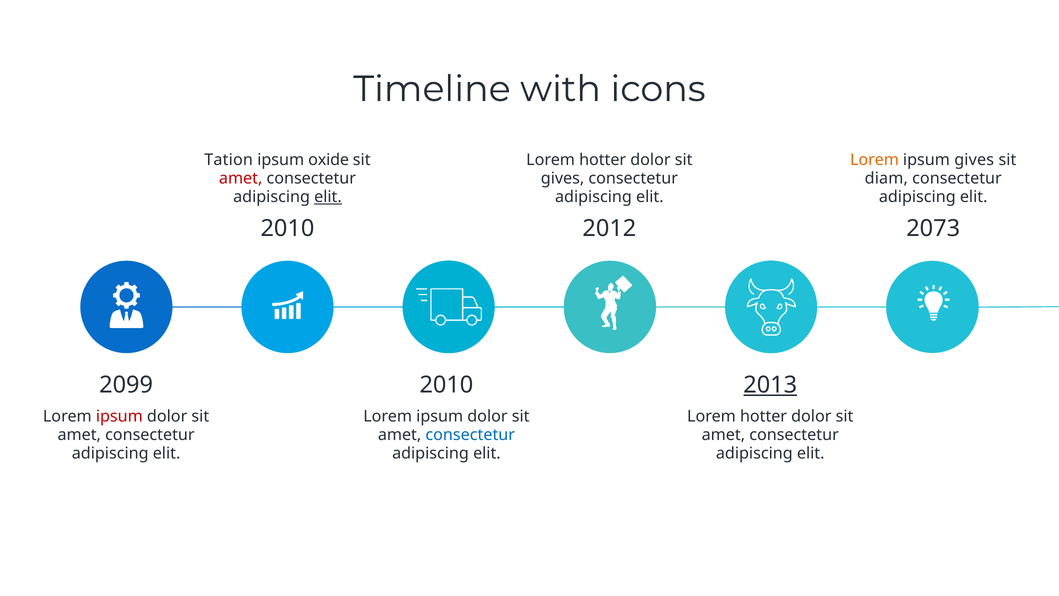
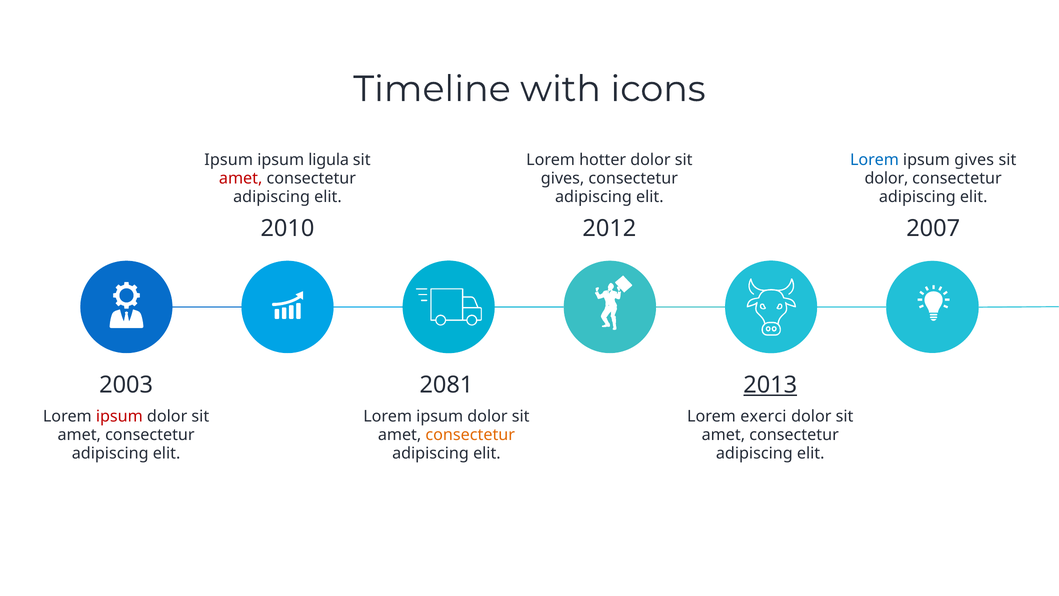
Tation: Tation -> Ipsum (229, 160)
oxide: oxide -> ligula (329, 160)
Lorem colour: orange -> blue (874, 160)
diam: diam -> dolor (886, 179)
elit underline: present -> none (328, 197)
2073: 2073 -> 2007 (933, 228)
2099: 2099 -> 2003 (126, 385)
2010: 2010 -> 2081 (446, 385)
hotter: hotter -> exerci (763, 416)
consectetur colour: blue -> orange (470, 435)
